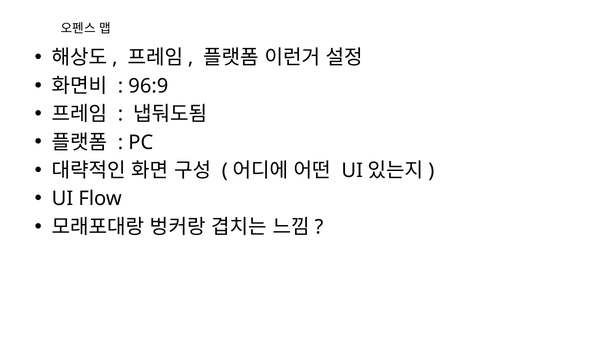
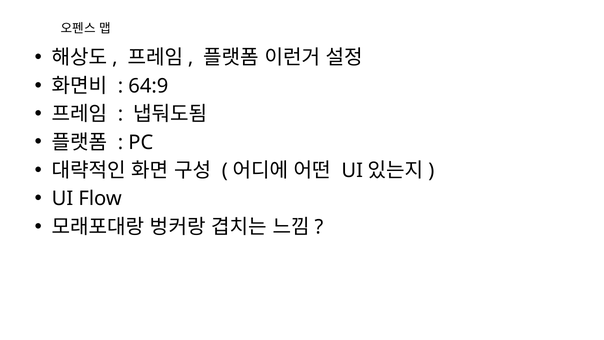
96:9: 96:9 -> 64:9 (148, 86)
